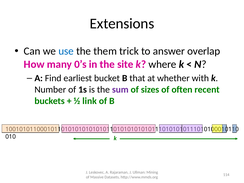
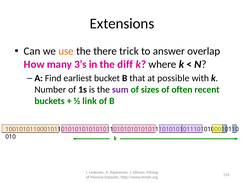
use colour: blue -> orange (66, 51)
them: them -> there (105, 51)
0’s: 0’s -> 3’s (80, 64)
site: site -> diff (125, 64)
whether: whether -> possible (173, 78)
